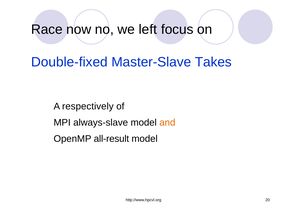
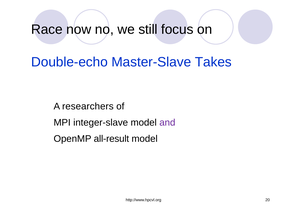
left: left -> still (148, 29)
Double-fixed: Double-fixed -> Double-echo (69, 62)
respectively: respectively -> researchers (88, 106)
always-slave: always-slave -> integer-slave (101, 123)
and colour: orange -> purple (167, 123)
